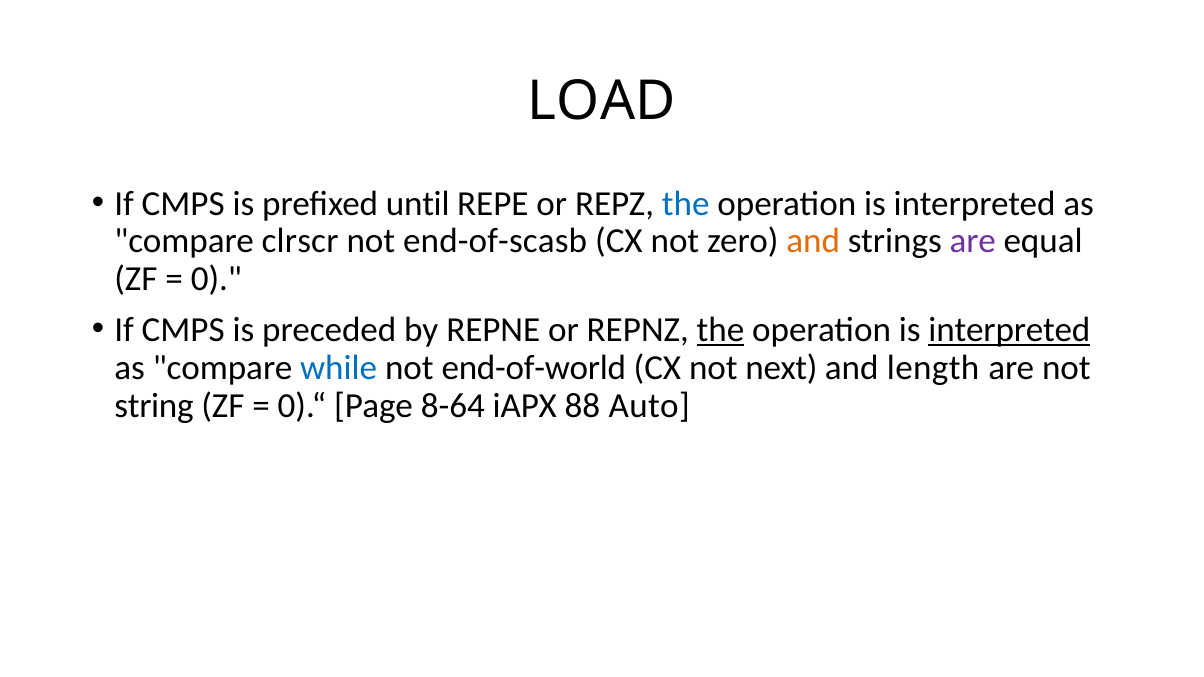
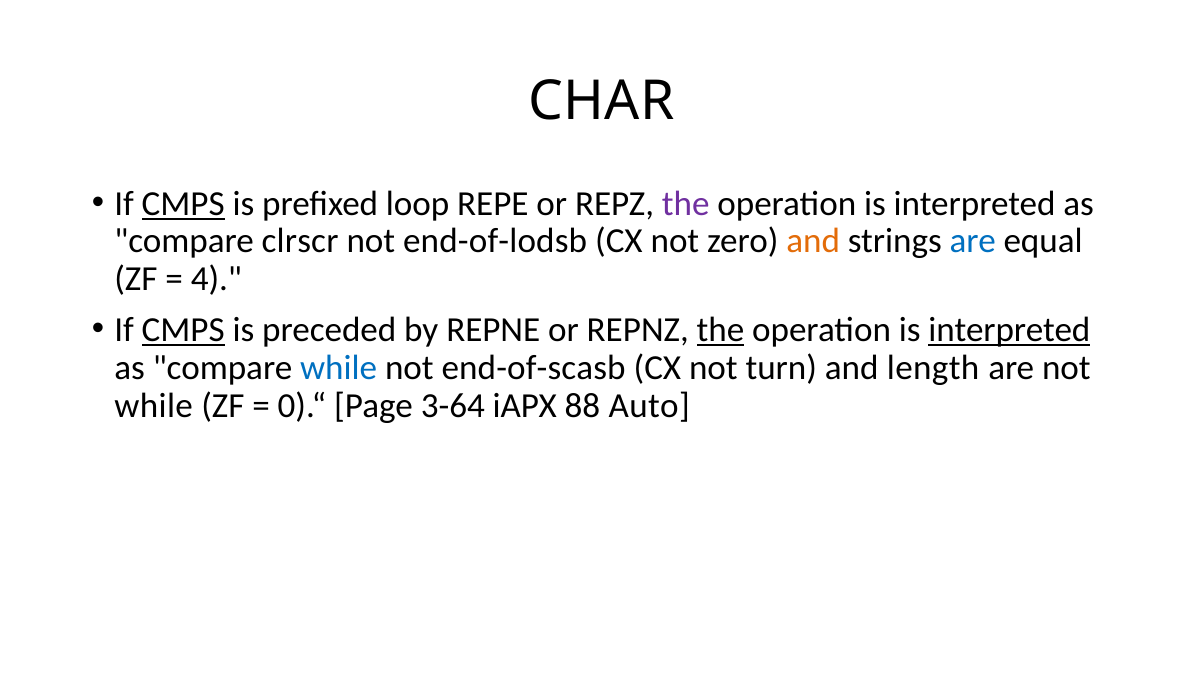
LOAD: LOAD -> CHAR (602, 101)
CMPS underline: none -> present (183, 204)
until: until -> loop (418, 204)
the colour: blue -> purple (686, 204)
end-of-scasb: end-of-scasb -> end-of-lodsb (495, 241)
are colour: purple -> blue (973, 241)
0: 0 -> 4 (216, 279)
CMPS underline: none -> present (183, 330)
end-of-world: end-of-world -> end-of-scasb (534, 368)
next: next -> turn (781, 368)
string: string -> while (154, 406)
8-64: 8-64 -> 3-64 (453, 406)
